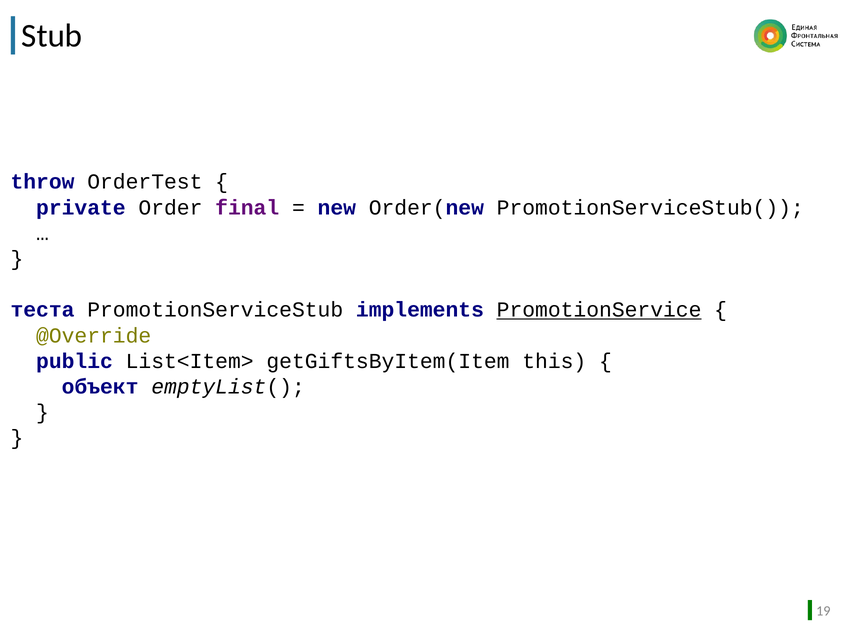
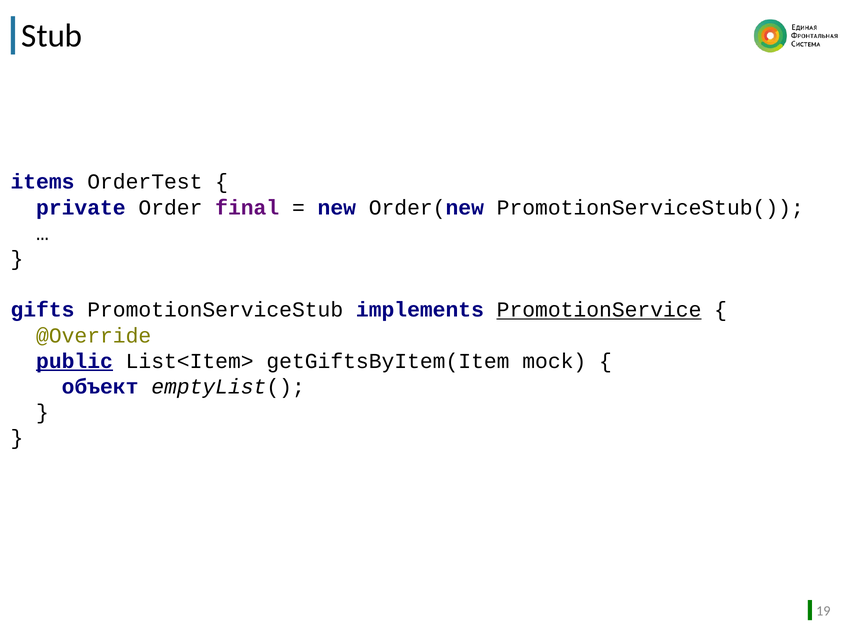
throw: throw -> items (42, 182)
теста: теста -> gifts (42, 310)
public underline: none -> present (74, 361)
this: this -> mock (554, 361)
